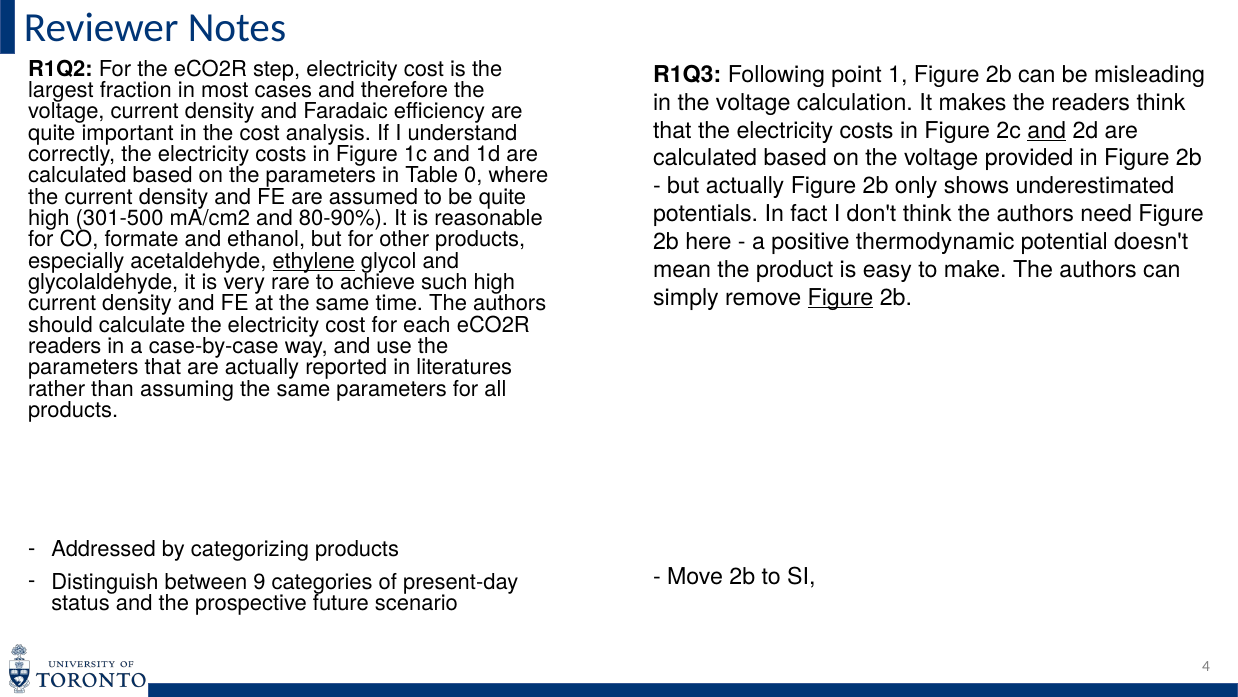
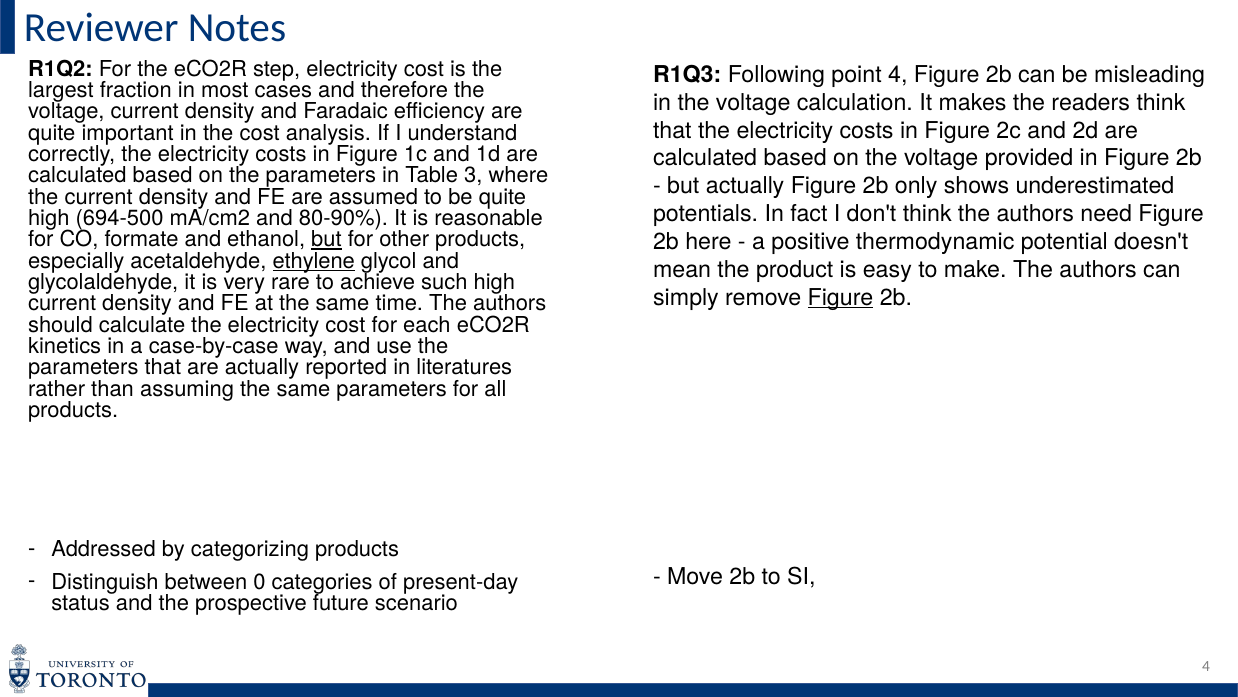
point 1: 1 -> 4 (898, 75)
and underline: present -> none (1047, 130)
0: 0 -> 3 (473, 175)
301-500: 301-500 -> 694-500 (120, 218)
but underline: none -> present (326, 239)
readers: readers -> kinetics (65, 346)
9: 9 -> 0 (259, 582)
